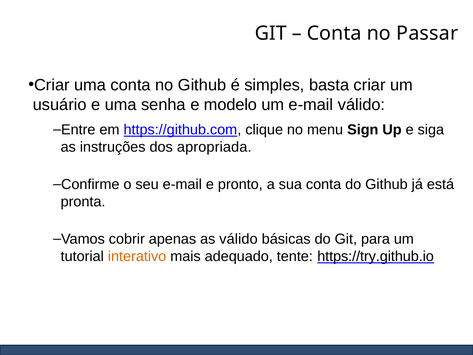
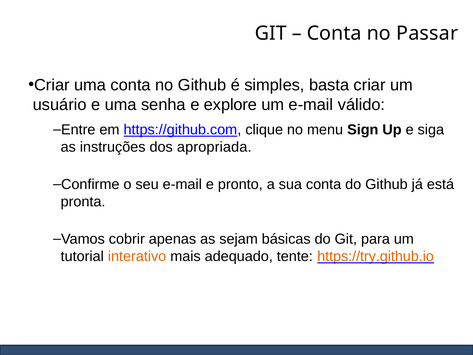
modelo: modelo -> explore (230, 105)
as válido: válido -> sejam (239, 239)
https://try.github.io colour: black -> orange (376, 256)
